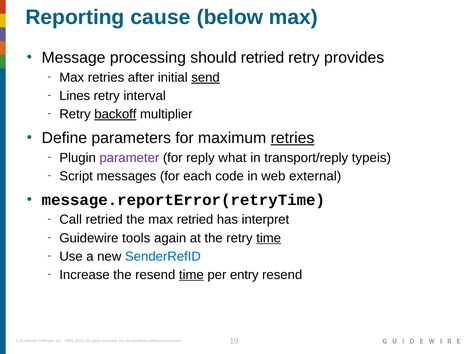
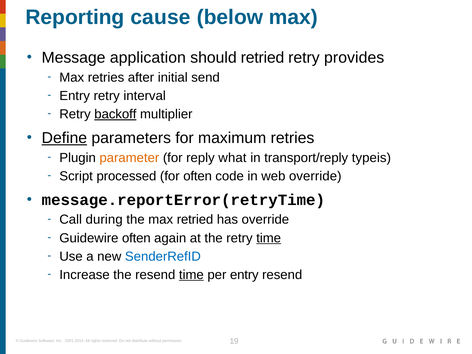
processing: processing -> application (148, 58)
send underline: present -> none (206, 77)
Lines: Lines -> Entry (75, 96)
Define underline: none -> present (64, 138)
retries underline: present -> none (292, 138)
parameter colour: purple -> orange (129, 158)
messages: messages -> processed (126, 176)
for each: each -> often (198, 176)
web external: external -> override (315, 176)
Call retried: retried -> during (104, 220)
has interpret: interpret -> override (265, 220)
Guidewire tools: tools -> often (136, 238)
